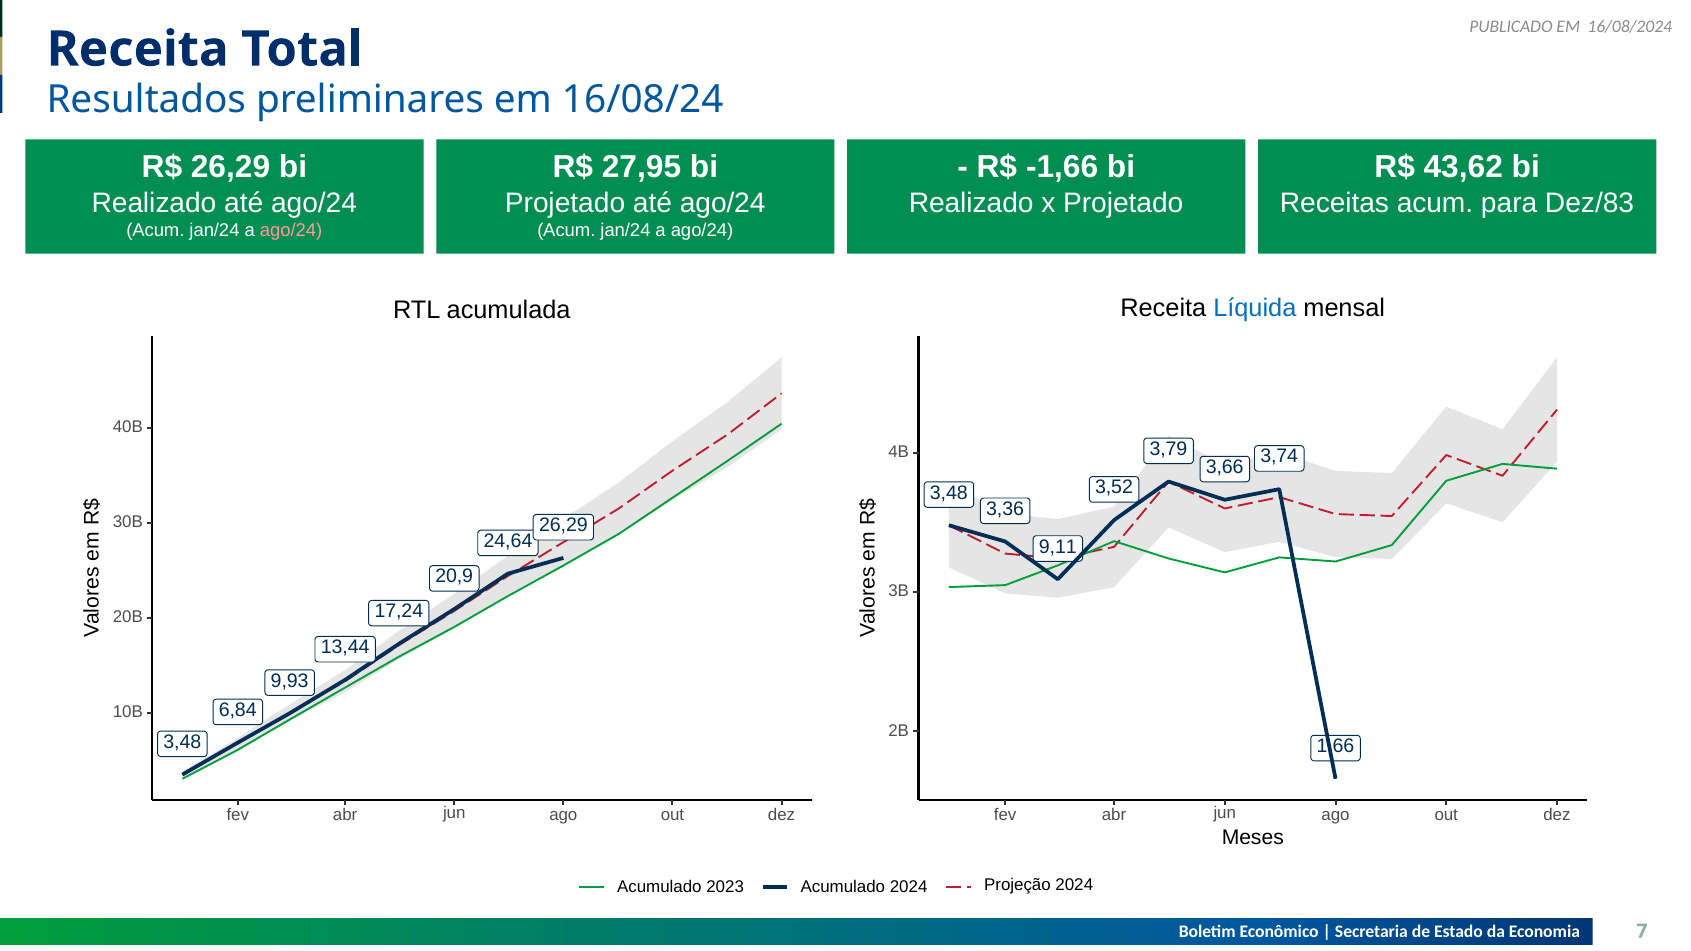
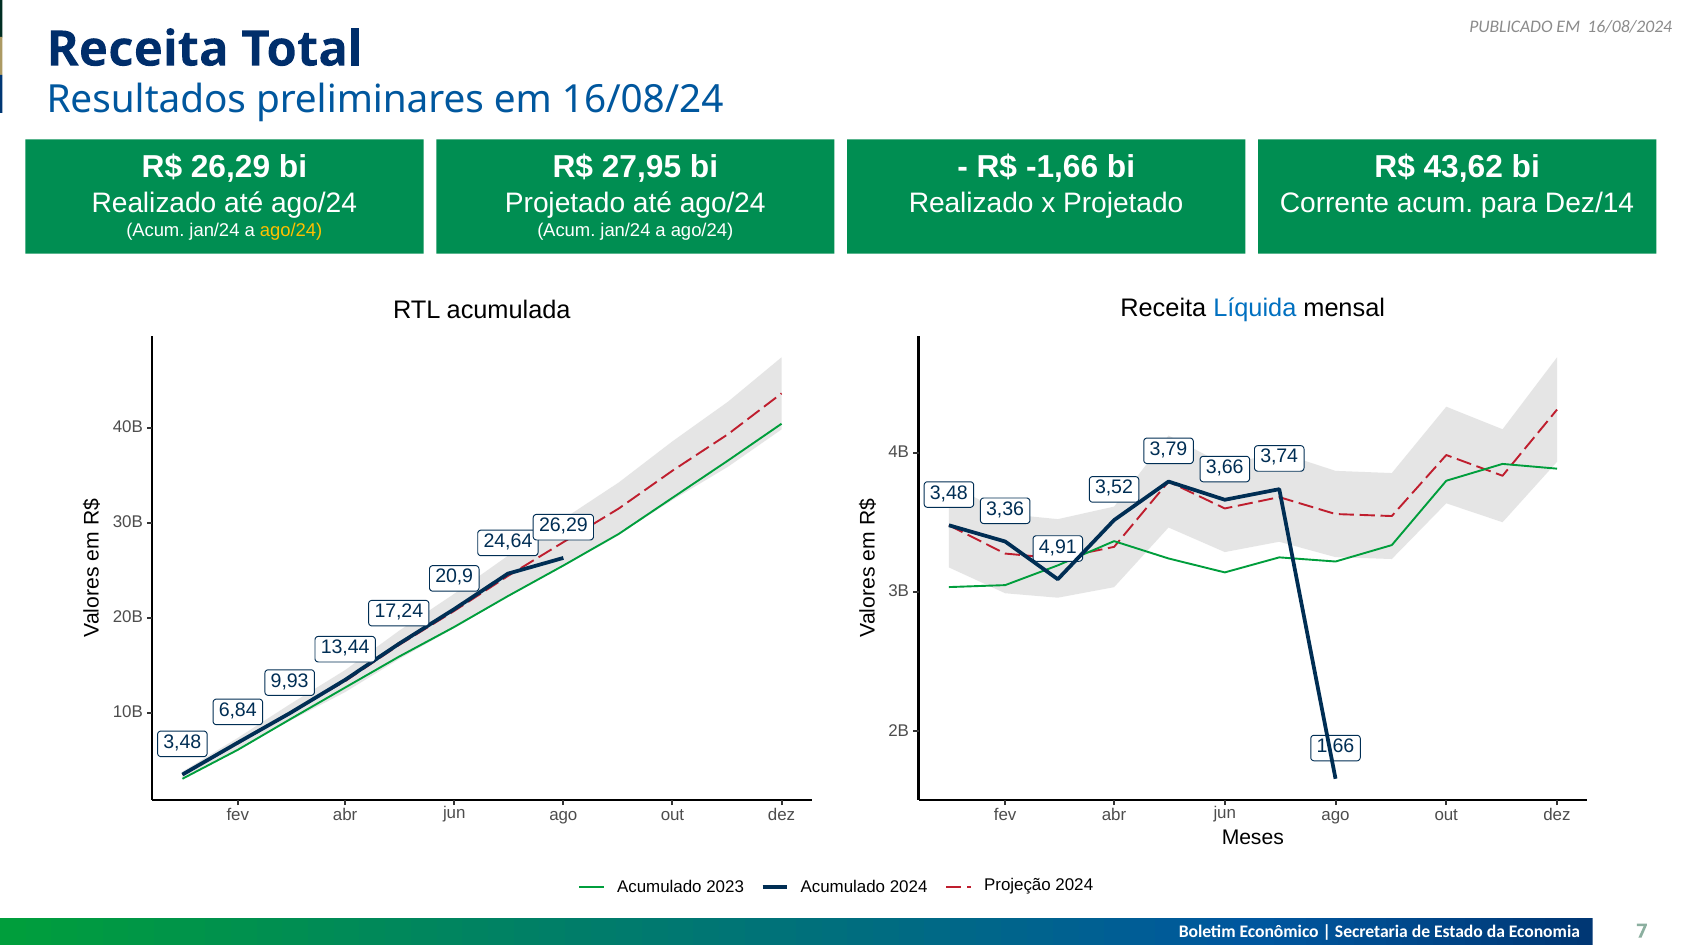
Receitas: Receitas -> Corrente (1334, 203)
Dez/83: Dez/83 -> Dez/14 (1590, 203)
ago/24 colour: pink -> yellow (291, 230)
9,11: 9,11 -> 4,91 (1058, 547)
